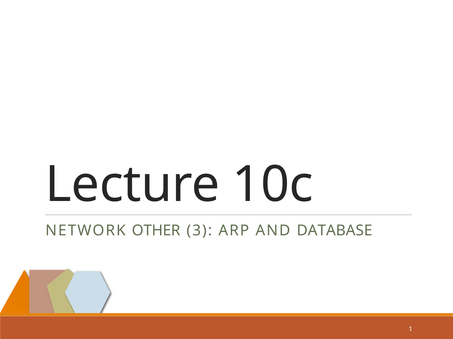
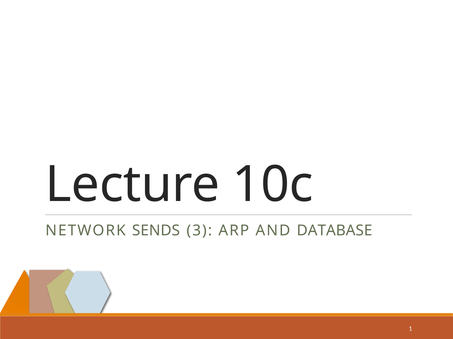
OTHER: OTHER -> SENDS (156, 231)
